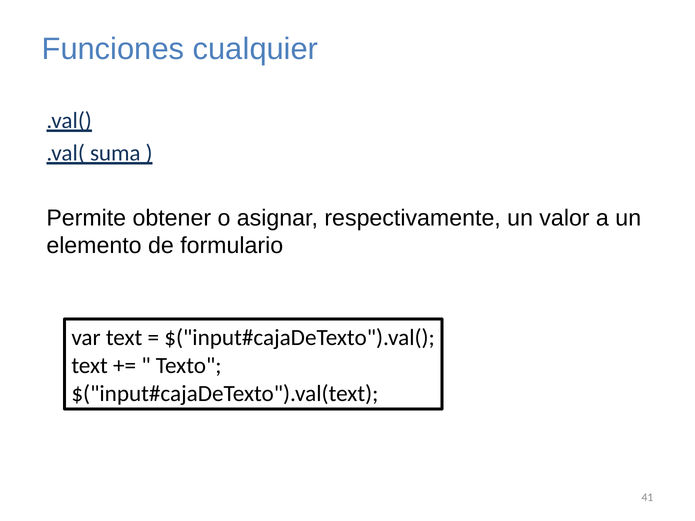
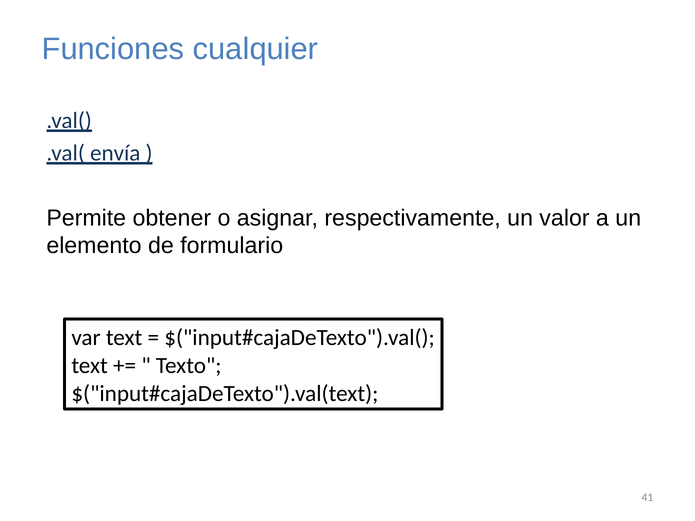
suma: suma -> envía (115, 153)
